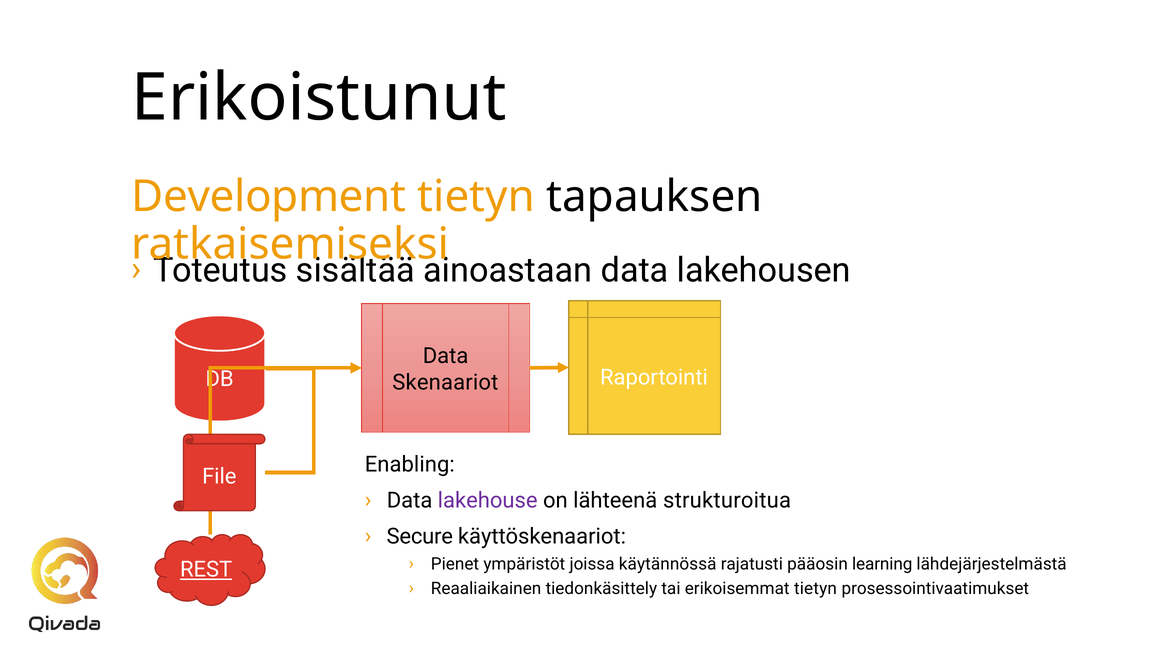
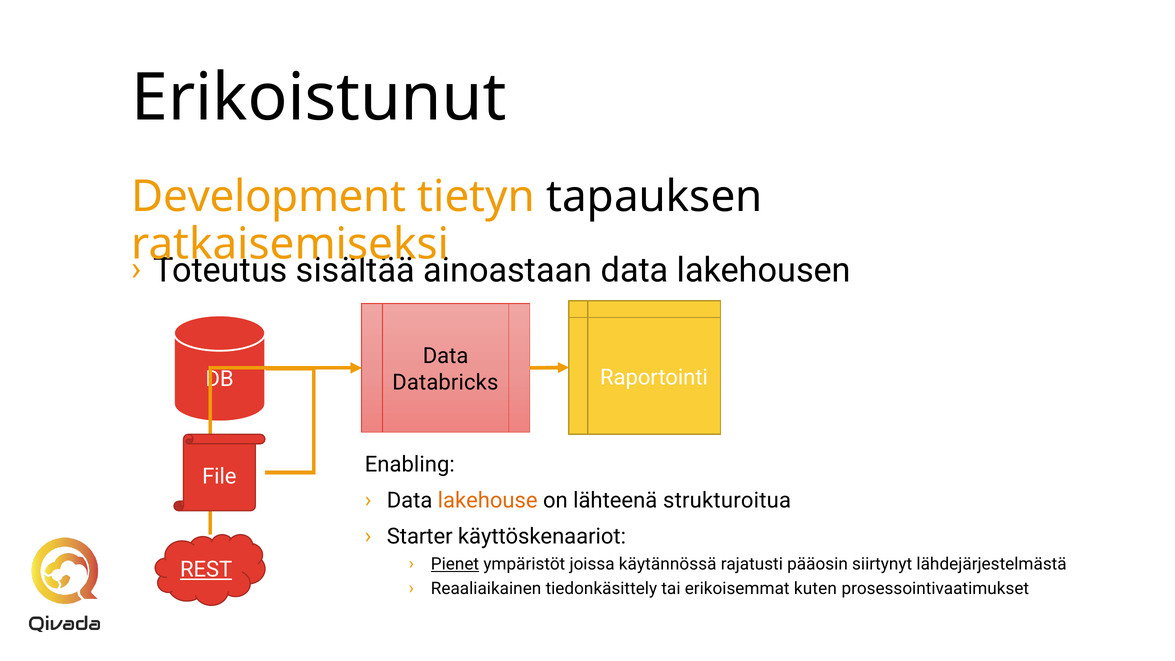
Skenaariot: Skenaariot -> Databricks (445, 383)
lakehouse colour: purple -> orange (488, 501)
Secure: Secure -> Starter (420, 537)
Pienet underline: none -> present (455, 564)
learning: learning -> siirtynyt (882, 564)
erikoisemmat tietyn: tietyn -> kuten (815, 589)
